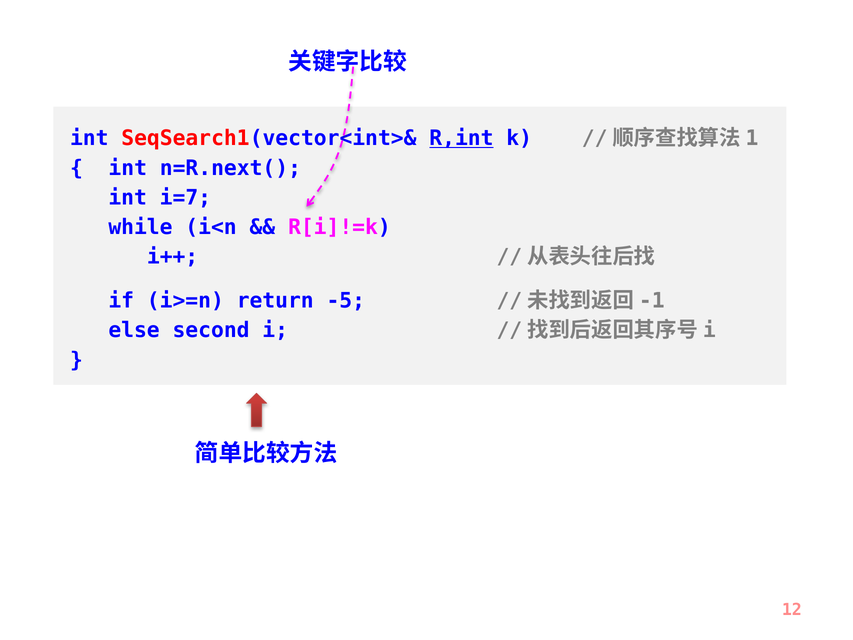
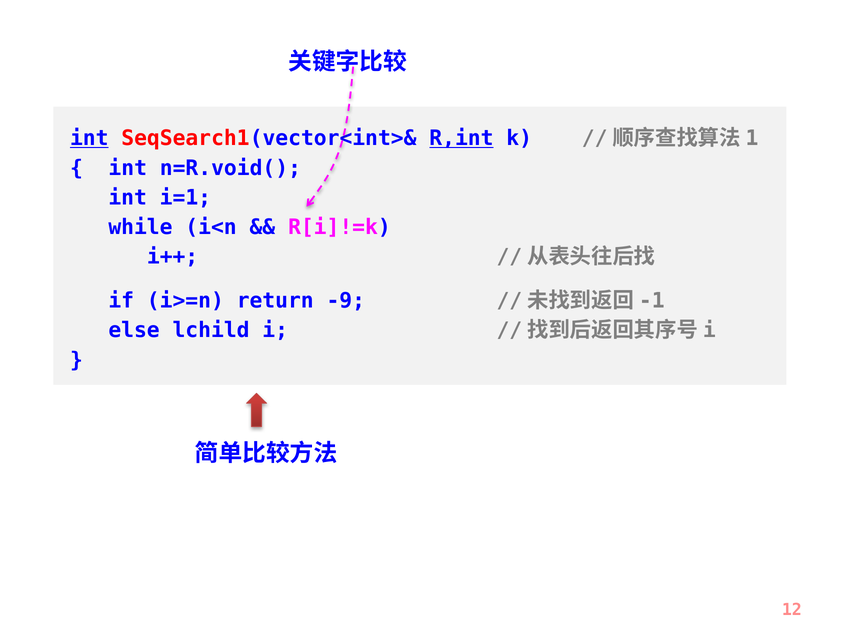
int underline: none -> present (89, 138)
n=R.next(: n=R.next( -> n=R.void( (230, 168)
i=7: i=7 -> i=1 (185, 198)
-5: -5 -> -9 (346, 301)
second: second -> lchild (211, 330)
